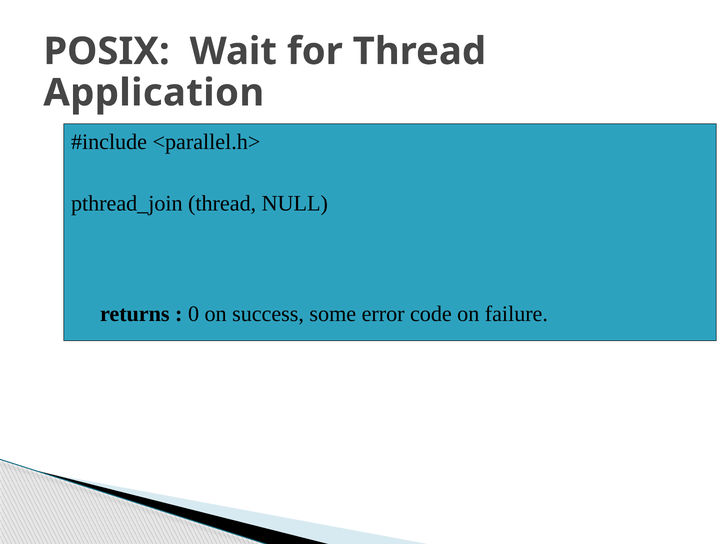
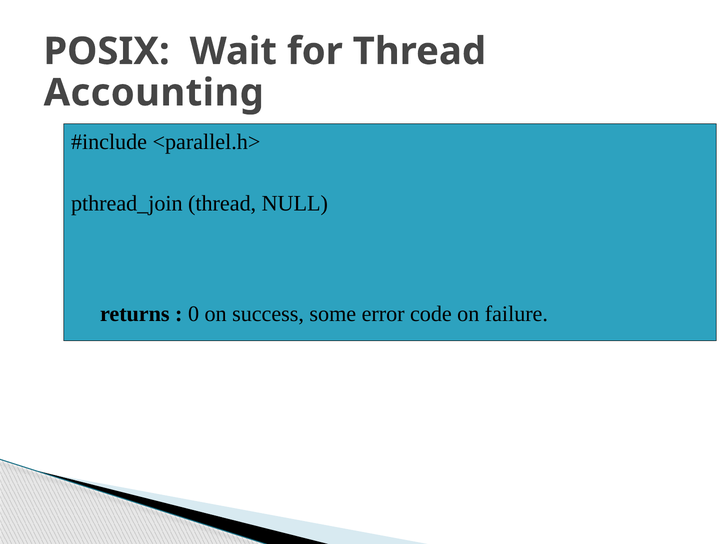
Application: Application -> Accounting (154, 93)
